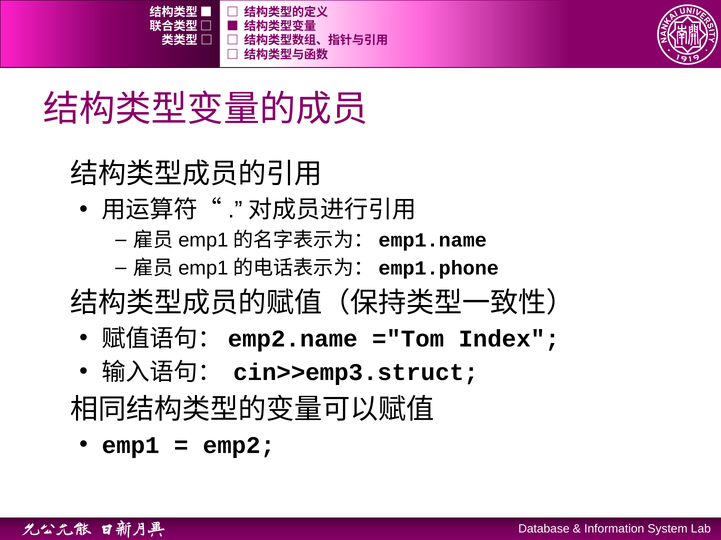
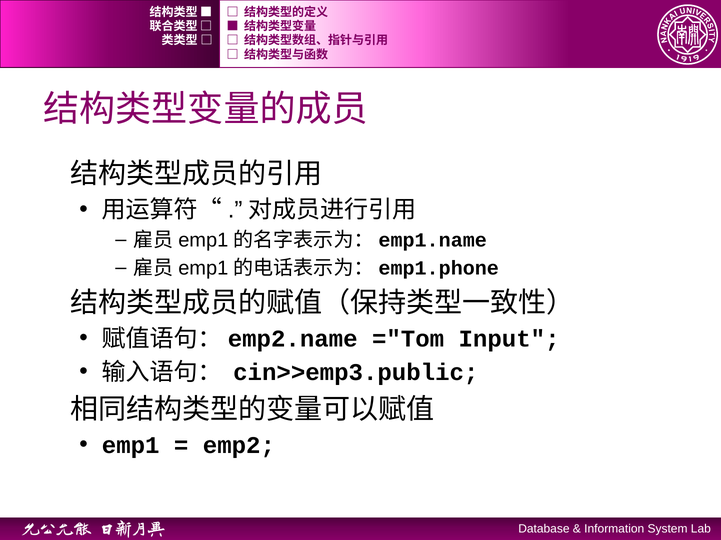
Index: Index -> Input (509, 339)
cin>>emp3.struct: cin>>emp3.struct -> cin>>emp3.public (356, 373)
